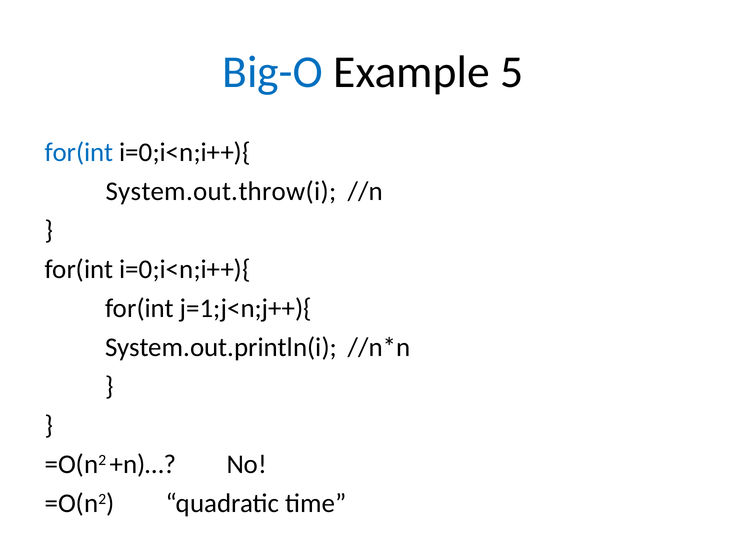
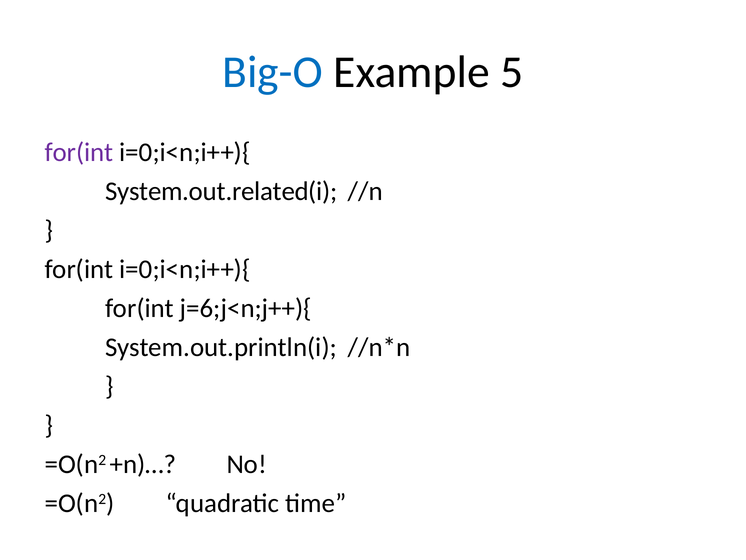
for(int colour: blue -> purple (79, 152)
System.out.throw(i: System.out.throw(i -> System.out.related(i (221, 191)
j=1;j<n;j++){: j=1;j<n;j++){ -> j=6;j<n;j++){ (246, 308)
